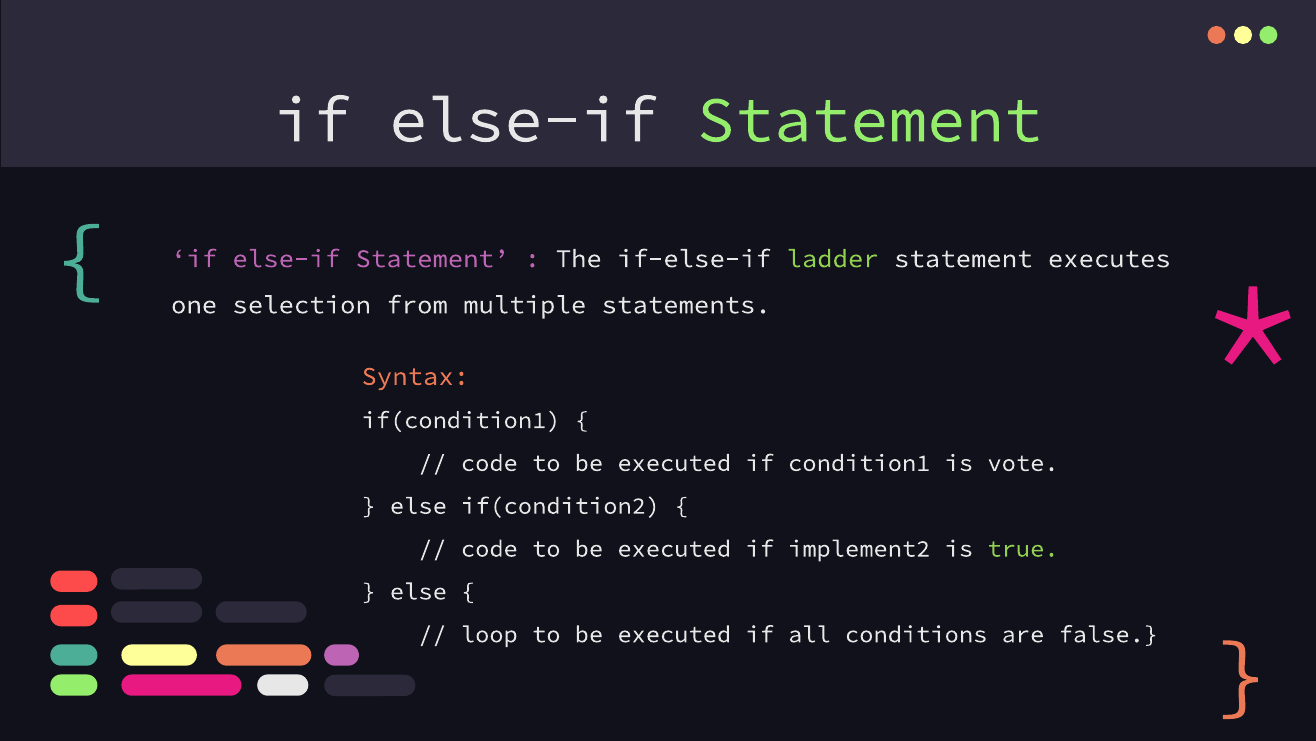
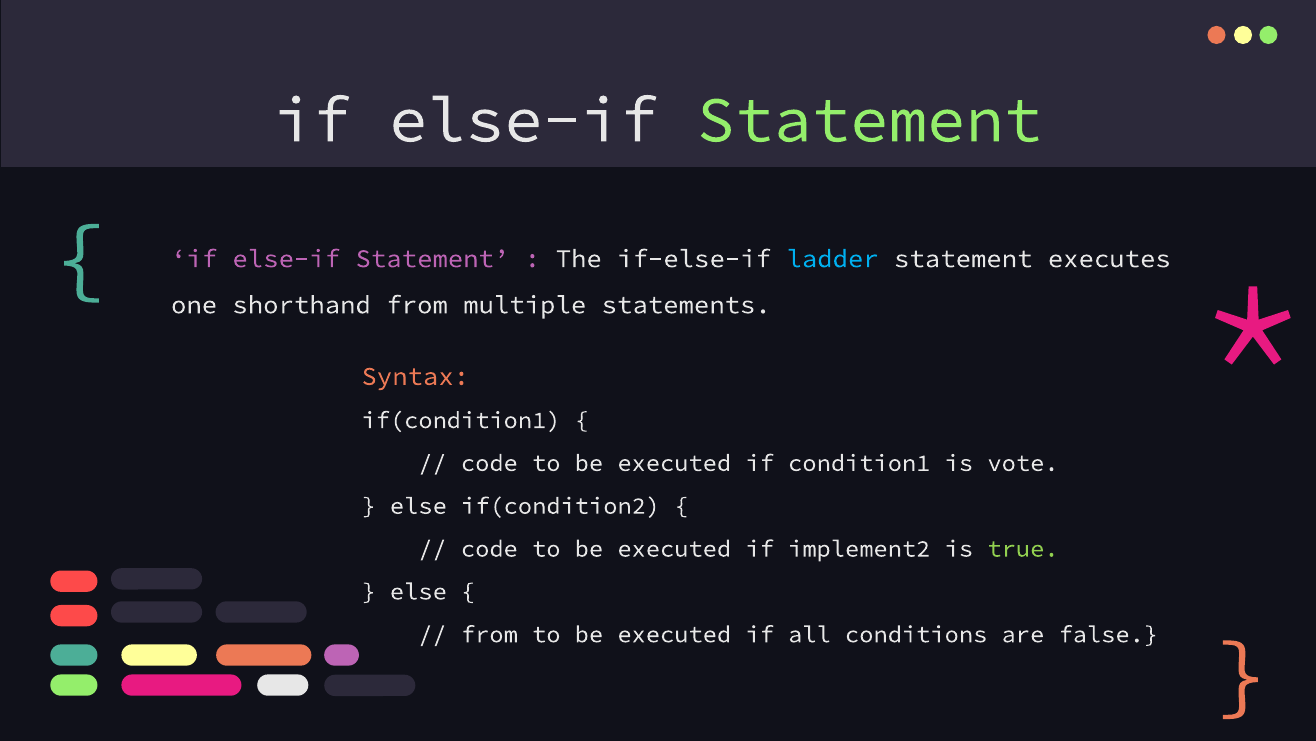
ladder colour: light green -> light blue (833, 258)
selection: selection -> shorthand (302, 305)
loop: loop -> from (489, 634)
